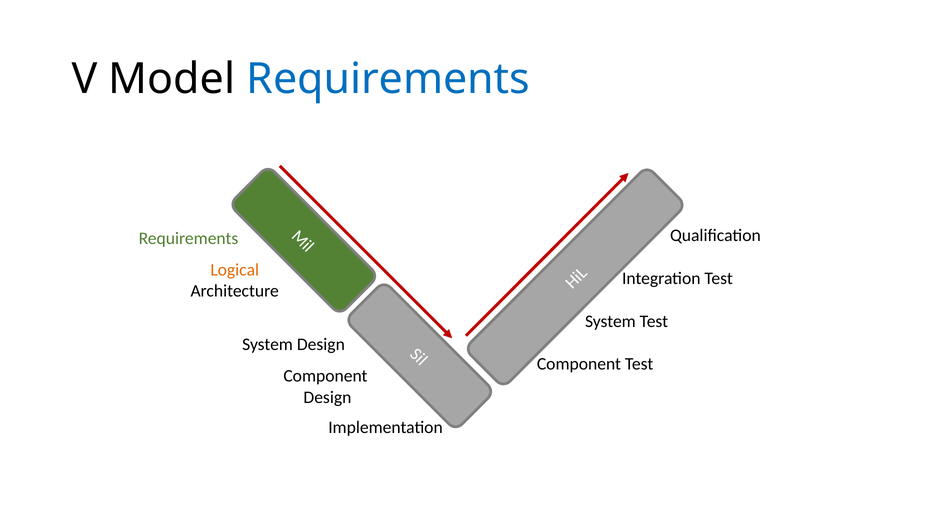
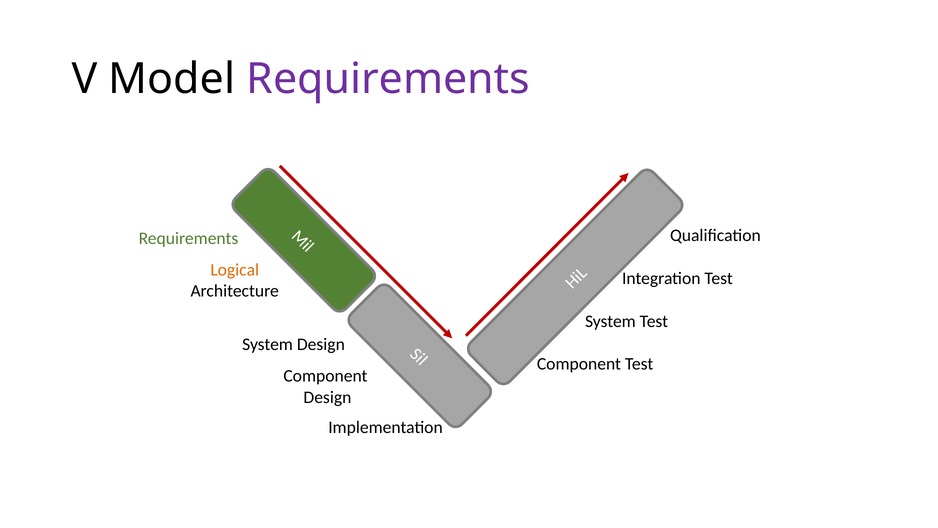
Requirements colour: blue -> purple (388, 79)
